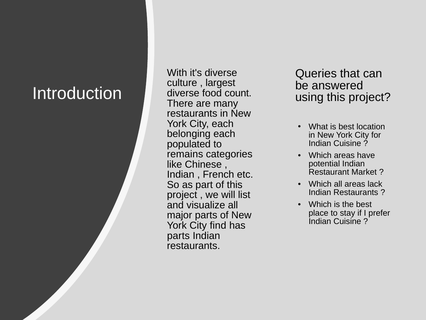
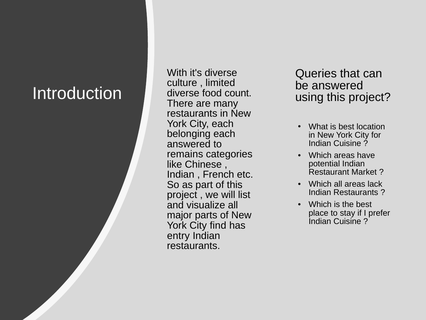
largest: largest -> limited (220, 83)
populated: populated -> answered (189, 144)
parts: parts -> entry (178, 235)
